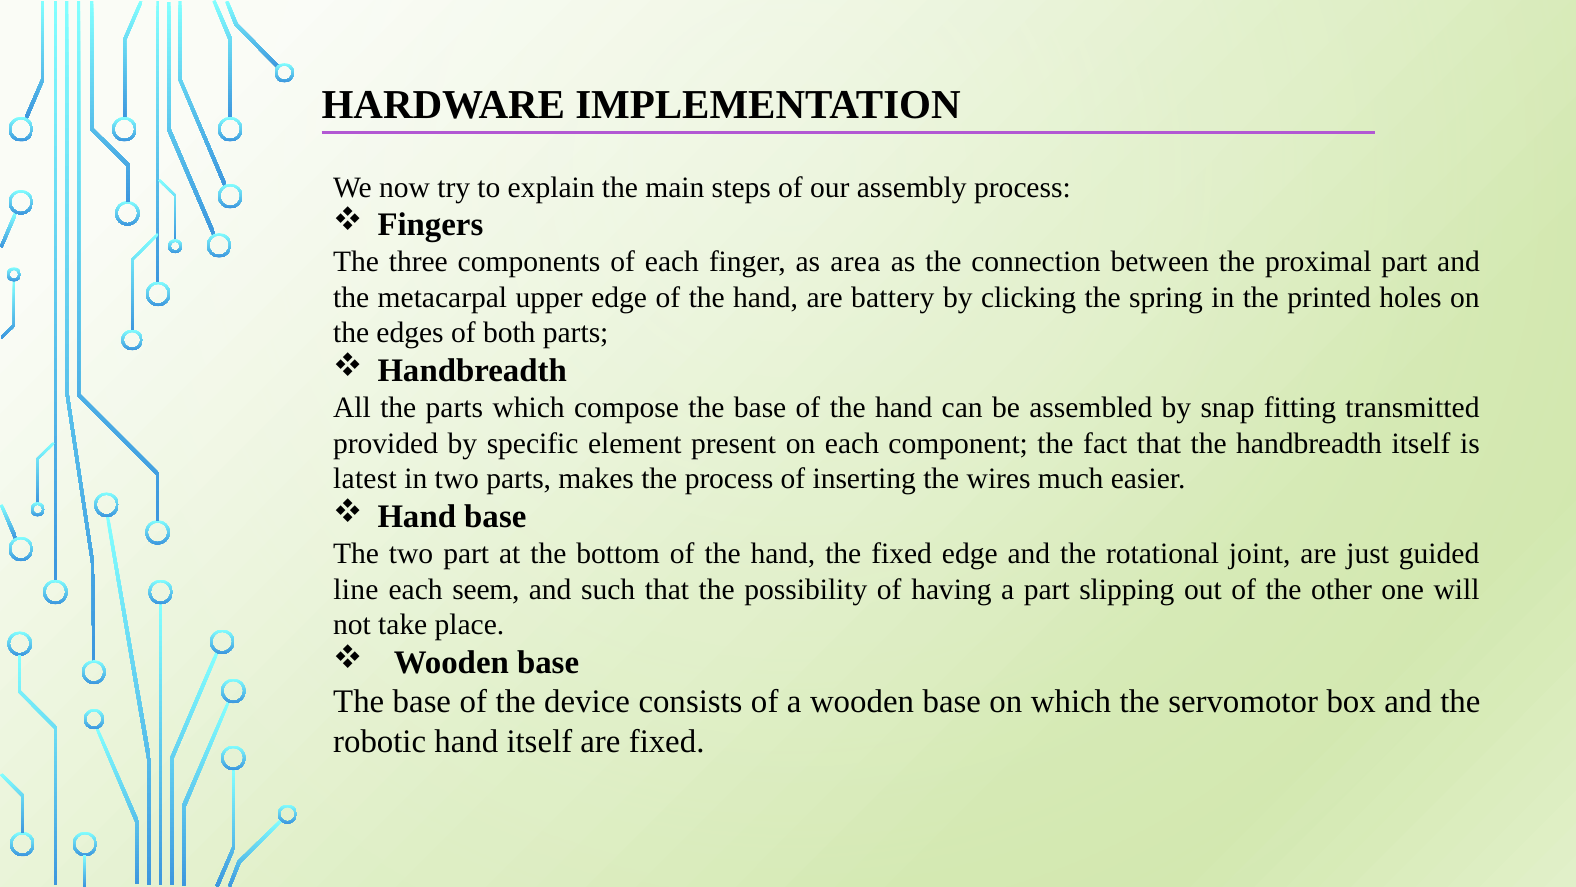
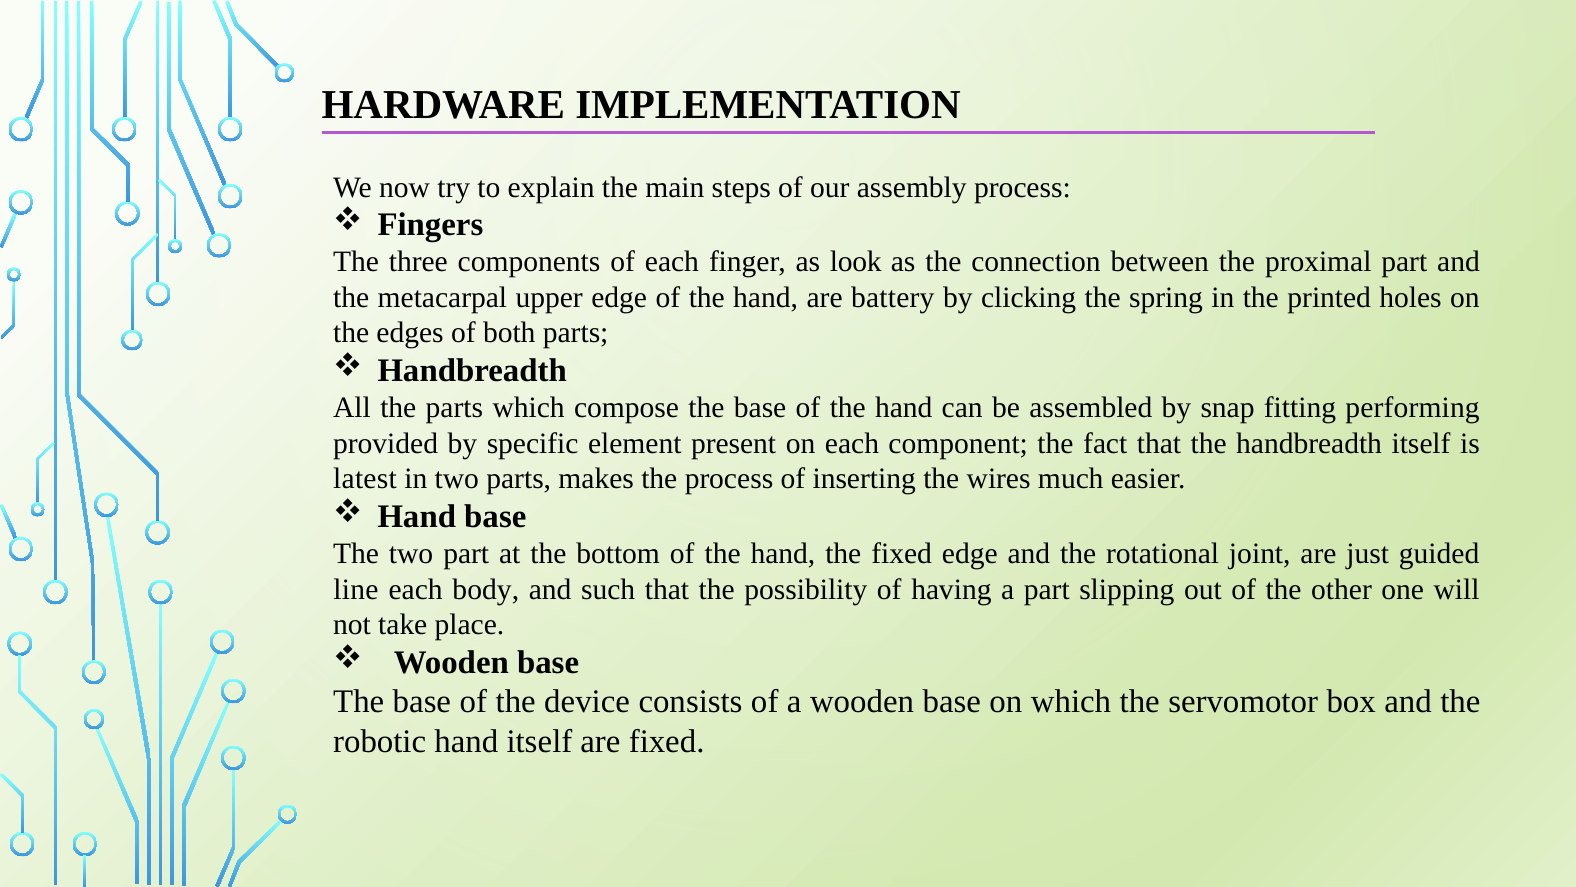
area: area -> look (856, 262)
transmitted: transmitted -> performing (1413, 408)
seem: seem -> body (486, 589)
